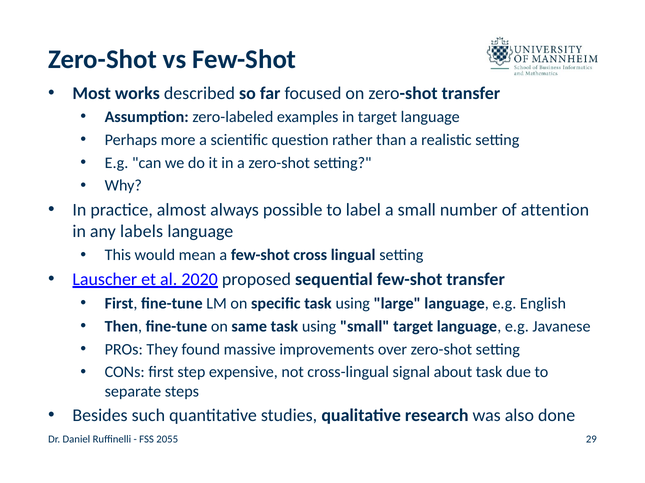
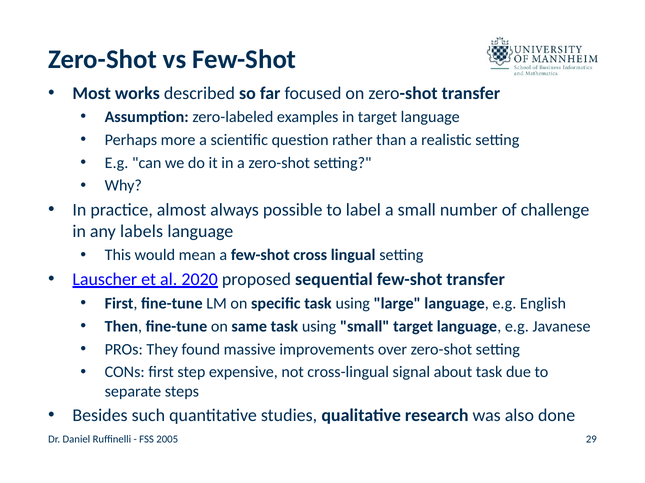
attention: attention -> challenge (555, 210)
2055: 2055 -> 2005 (167, 440)
